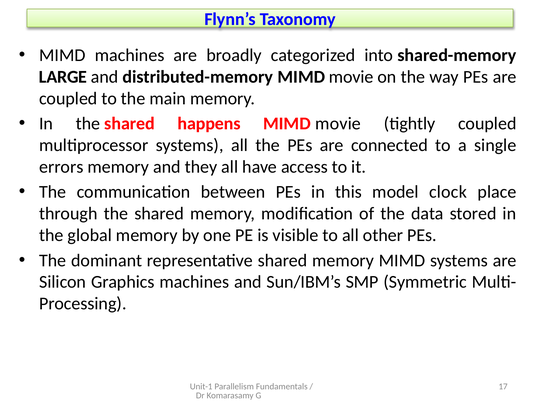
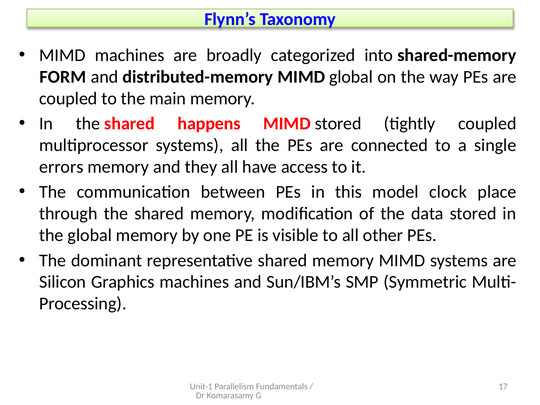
LARGE: LARGE -> FORM (63, 77)
distributed-memory MIMD movie: movie -> global (351, 77)
movie: movie -> stored (338, 124)
